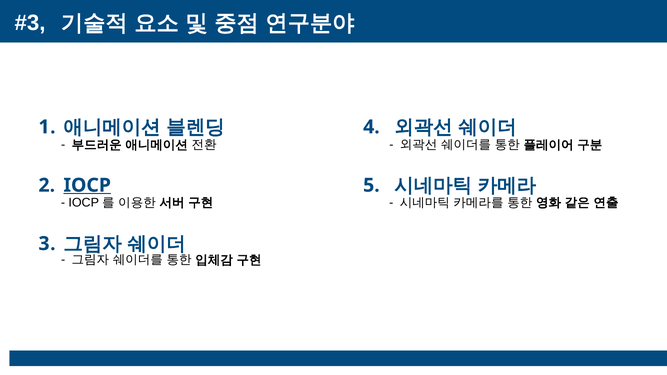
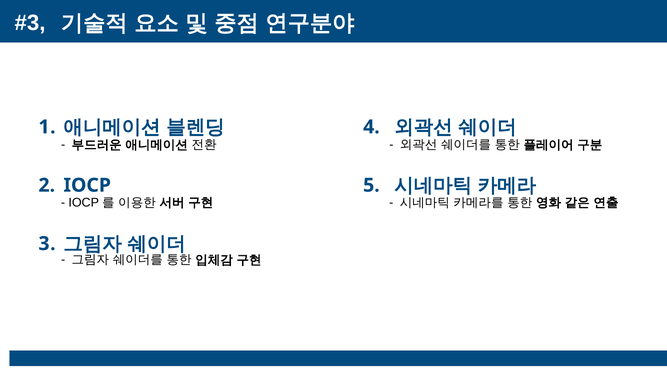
IOCP underline: present -> none (87, 185)
